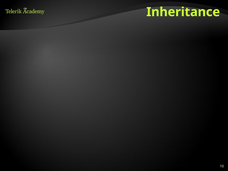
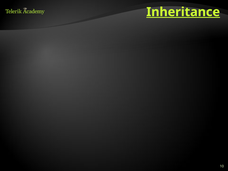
Inheritance underline: none -> present (183, 12)
